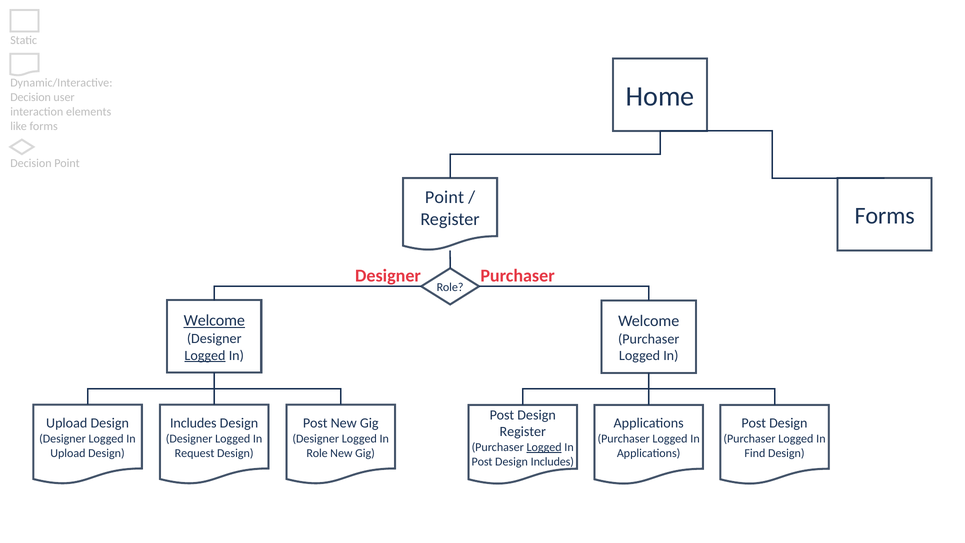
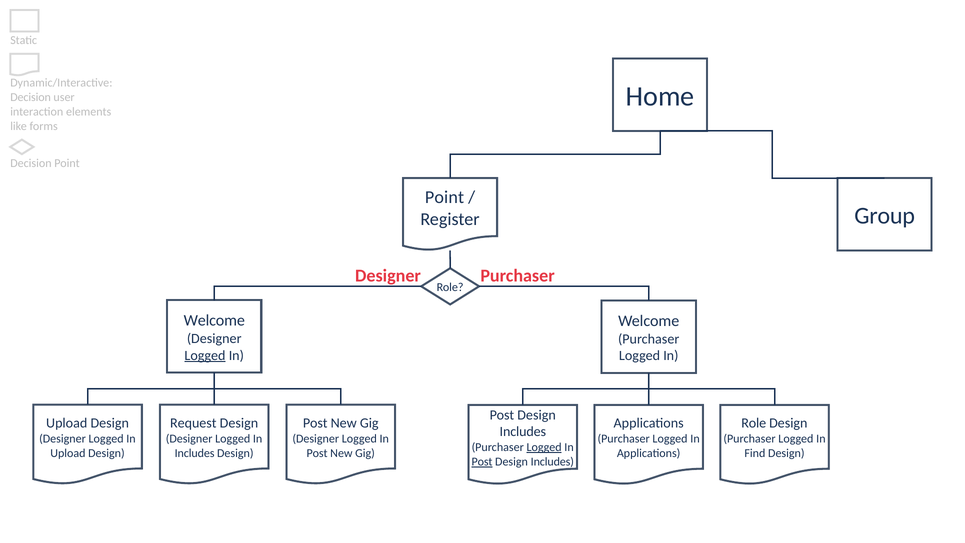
Register Forms: Forms -> Group (885, 216)
Welcome underline: present -> none (214, 321)
Includes: Includes -> Request (193, 423)
Post: Post -> Role (754, 423)
Register: Register -> Includes (523, 432)
Request: Request -> Includes (195, 453)
Role: Role -> Post (317, 453)
Post underline: none -> present (482, 462)
